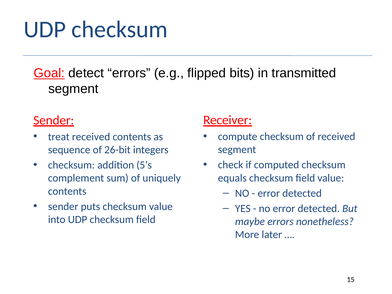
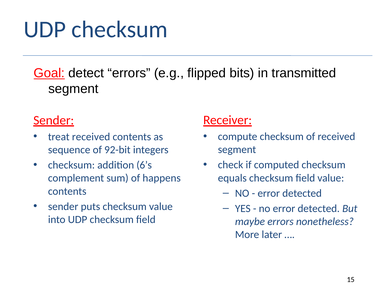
26-bit: 26-bit -> 92-bit (117, 150)
5’s: 5’s -> 6’s (144, 165)
uniquely: uniquely -> happens (162, 178)
